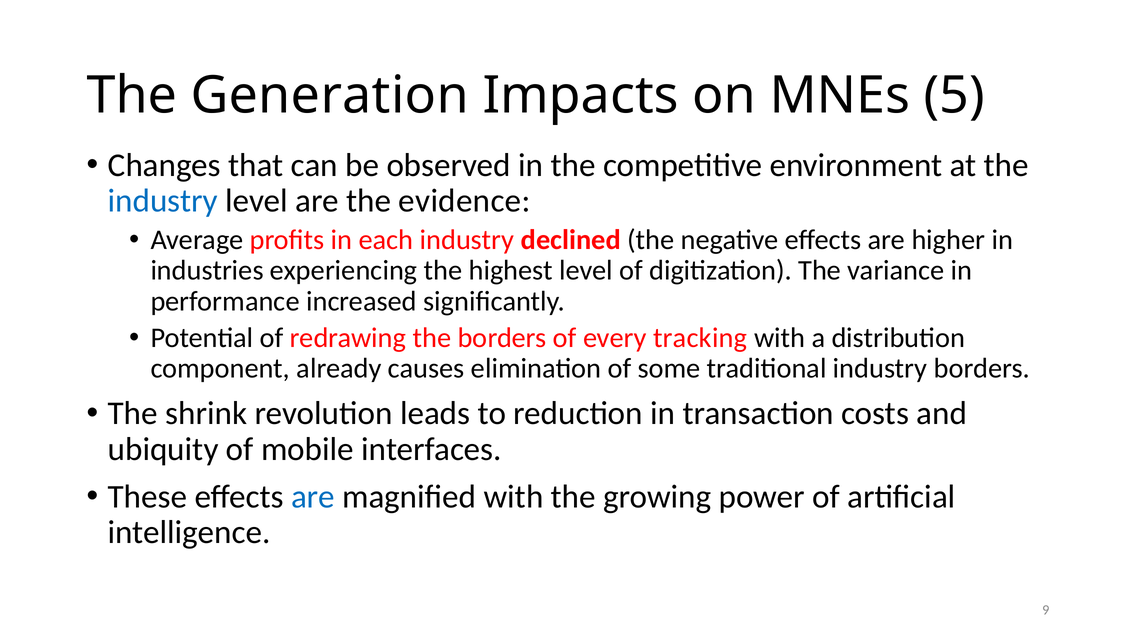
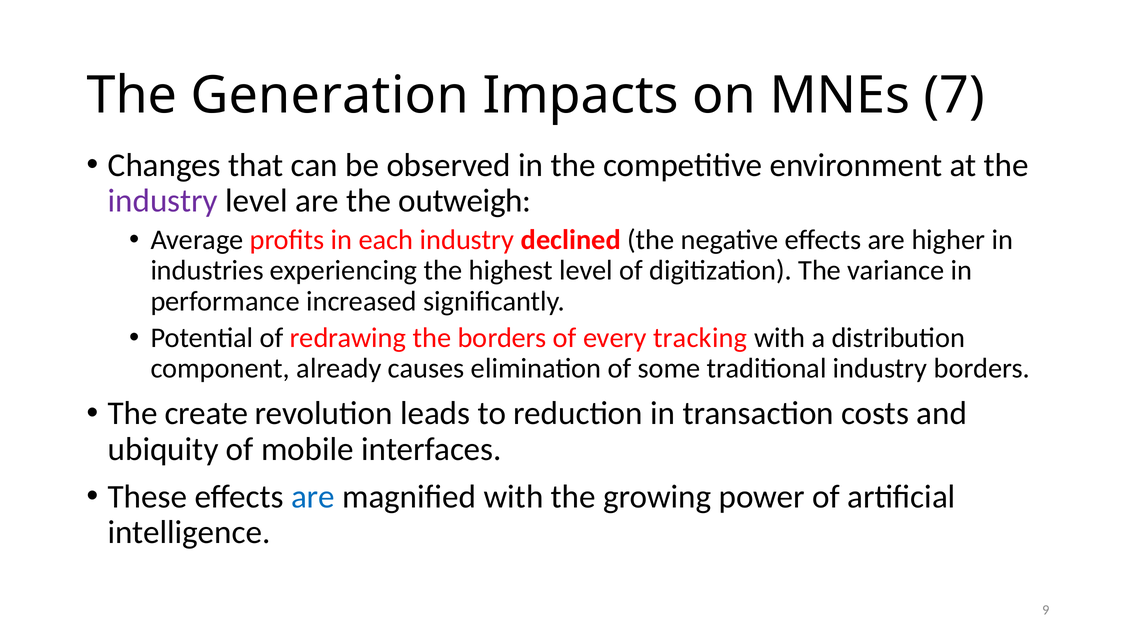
5: 5 -> 7 (954, 95)
industry colour: blue -> purple (163, 201)
evidence: evidence -> outweigh (465, 201)
shrink: shrink -> create (207, 413)
